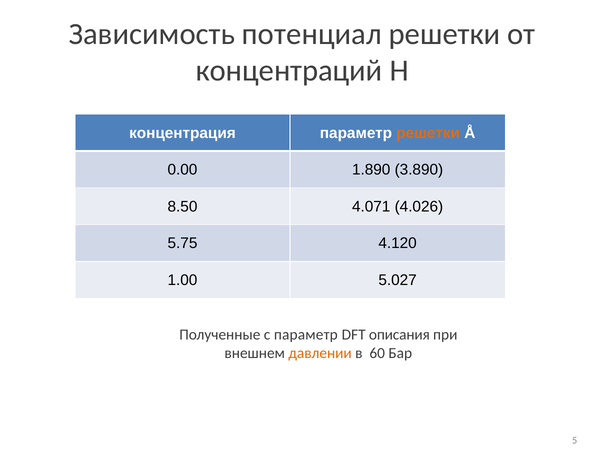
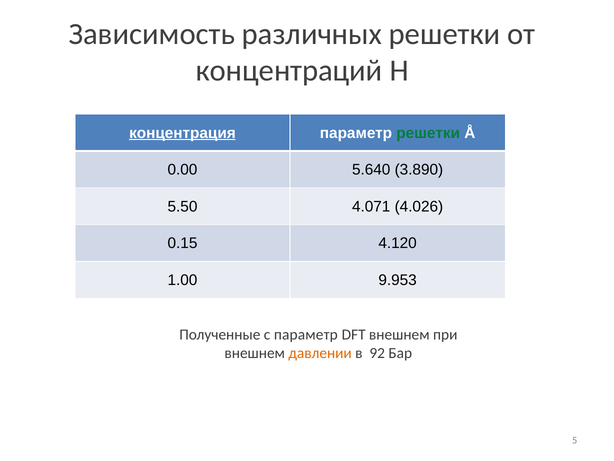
потенциал: потенциал -> различных (312, 34)
концентрация underline: none -> present (182, 133)
решетки colour: orange -> green (428, 133)
1.890: 1.890 -> 5.640 (371, 170)
8.50: 8.50 -> 5.50 (183, 206)
5.75: 5.75 -> 0.15 (183, 243)
5.027: 5.027 -> 9.953 (398, 280)
DFT описания: описания -> внешнем (399, 334)
60: 60 -> 92 (377, 353)
